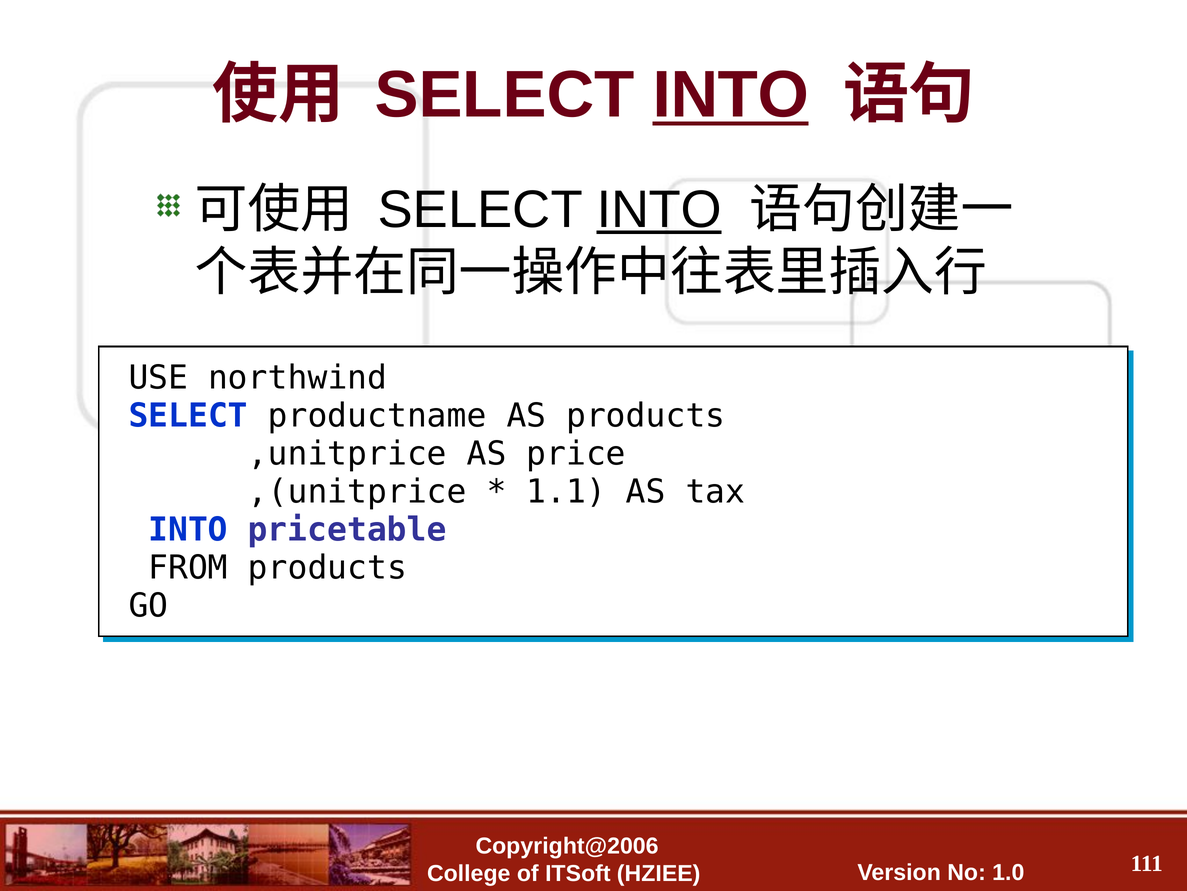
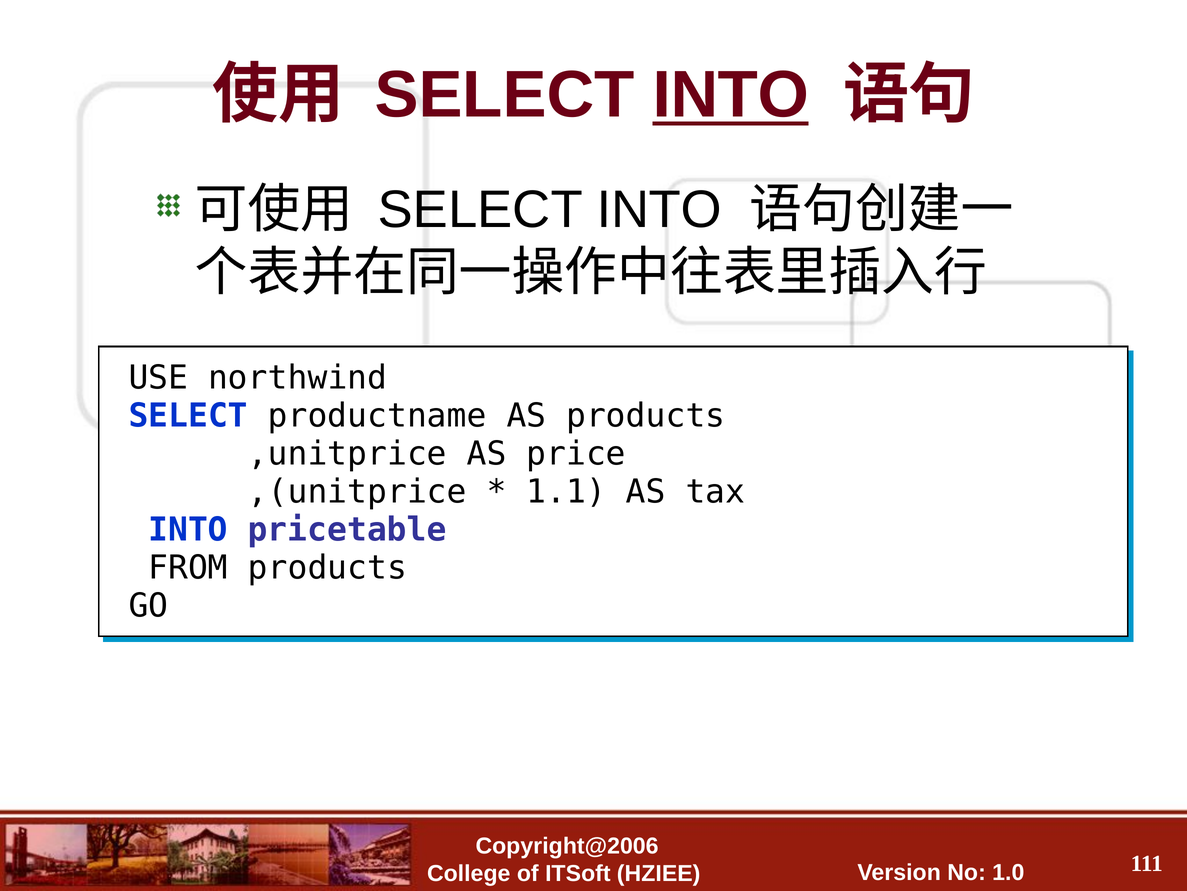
INTO underline: present -> none (659, 209)
